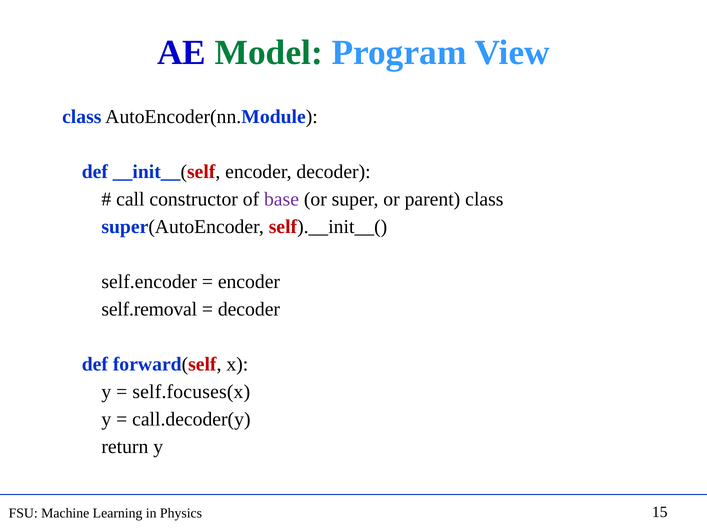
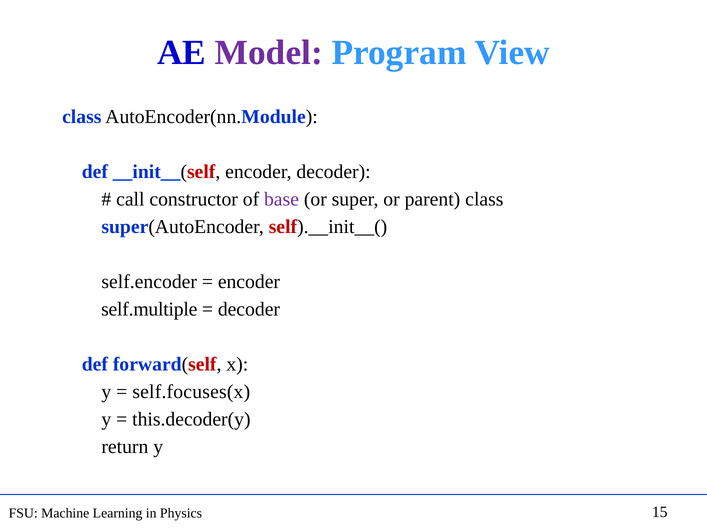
Model colour: green -> purple (269, 53)
self.removal: self.removal -> self.multiple (149, 309)
call.decoder(y: call.decoder(y -> this.decoder(y (191, 419)
